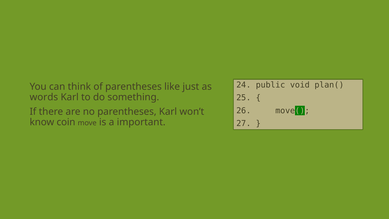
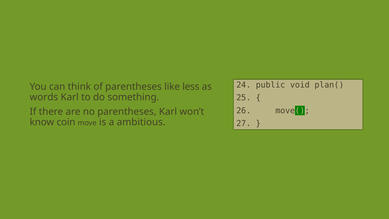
just: just -> less (191, 87)
important: important -> ambitious (141, 122)
